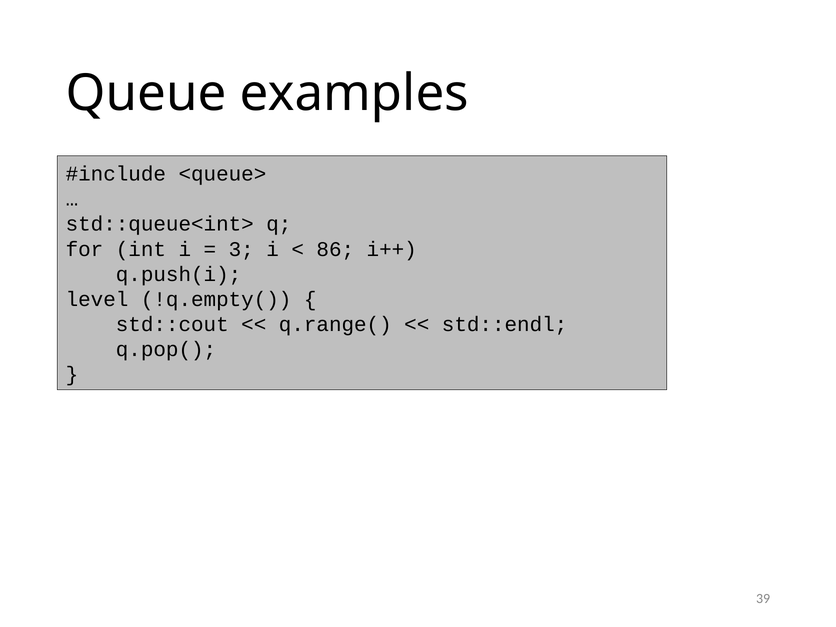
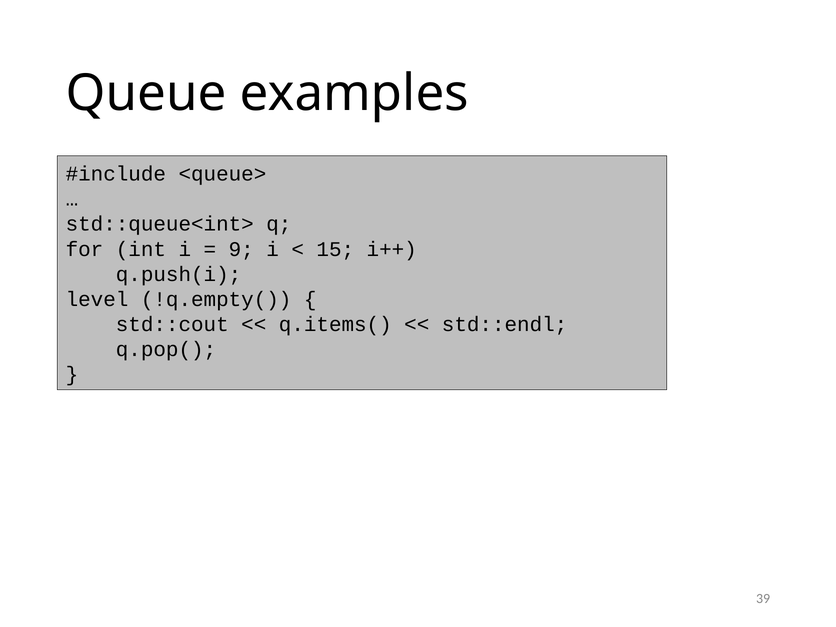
3: 3 -> 9 (241, 249)
86: 86 -> 15 (335, 249)
q.range(: q.range( -> q.items( (335, 324)
